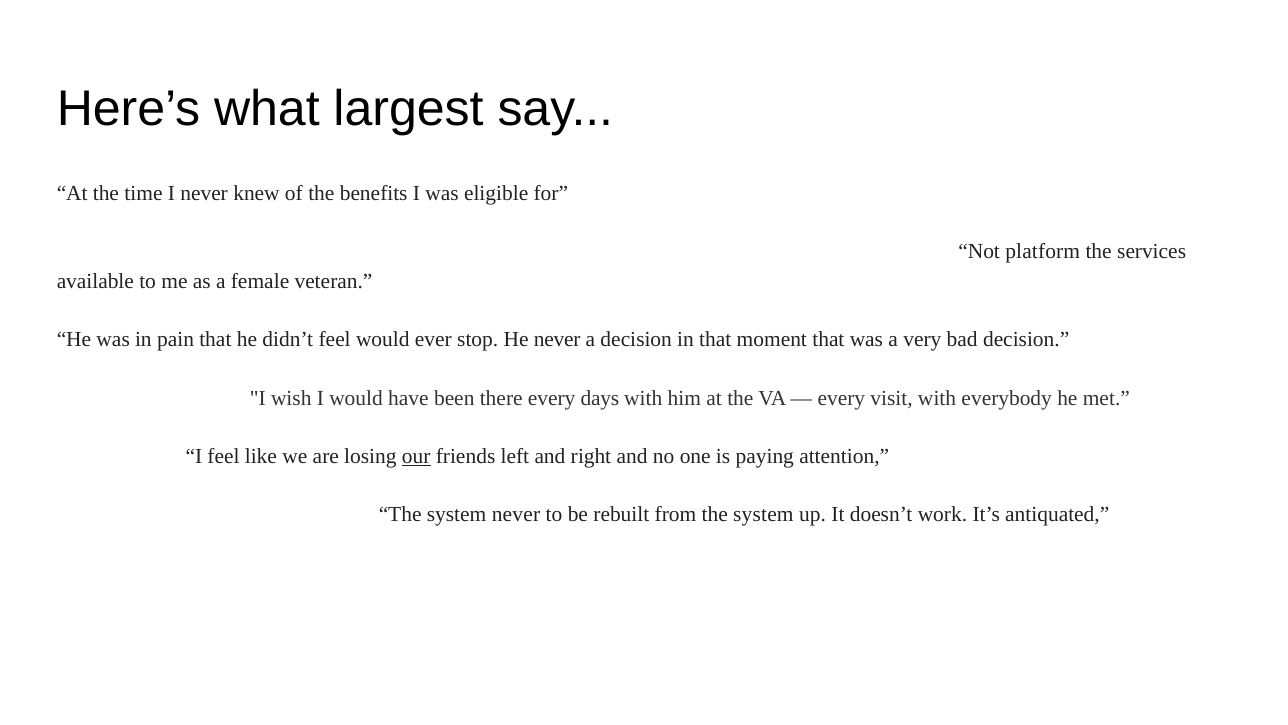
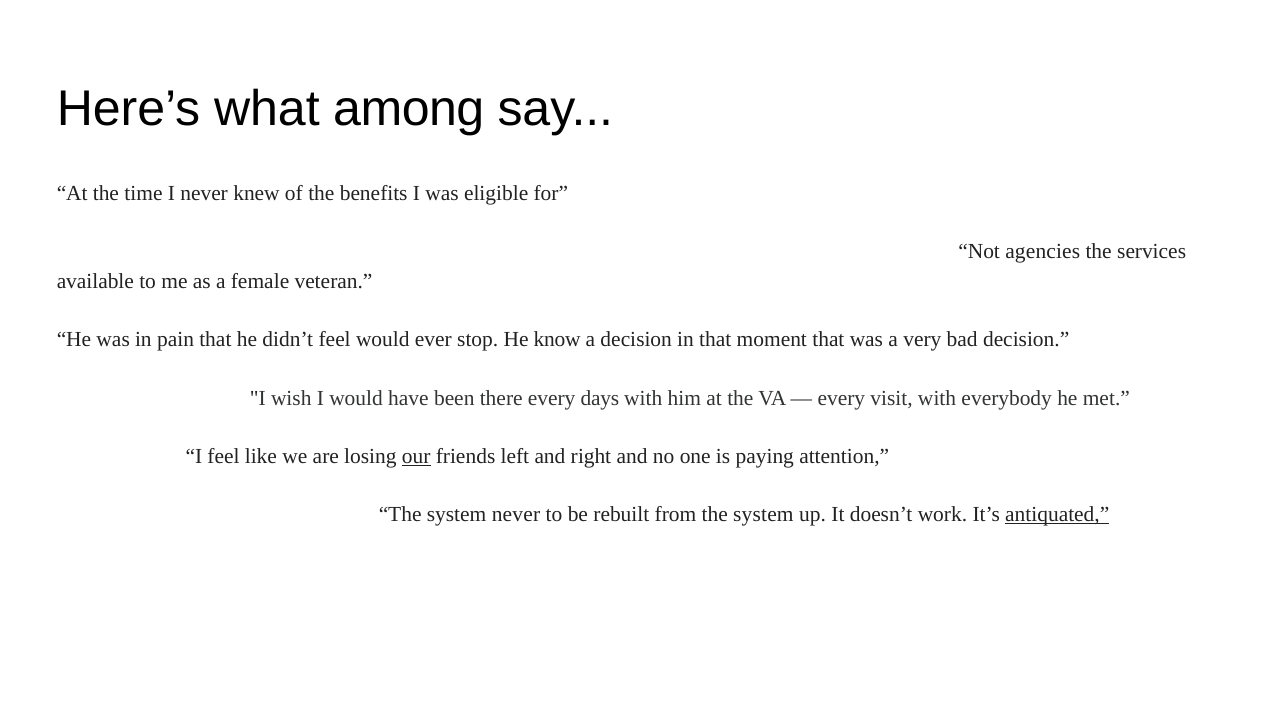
largest: largest -> among (409, 109)
platform: platform -> agencies (1043, 252)
He never: never -> know (557, 339)
antiquated underline: none -> present (1057, 514)
